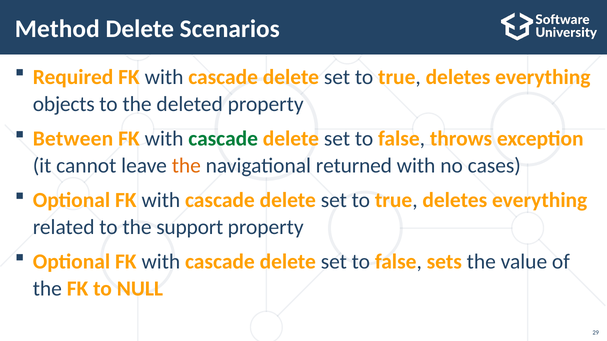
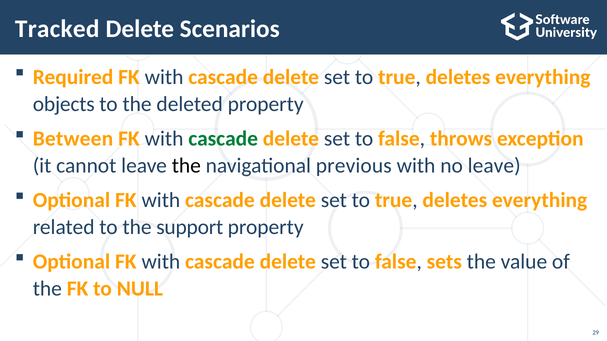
Method: Method -> Tracked (57, 29)
the colour: orange -> black (186, 166)
returned: returned -> previous (354, 166)
no cases: cases -> leave (494, 166)
